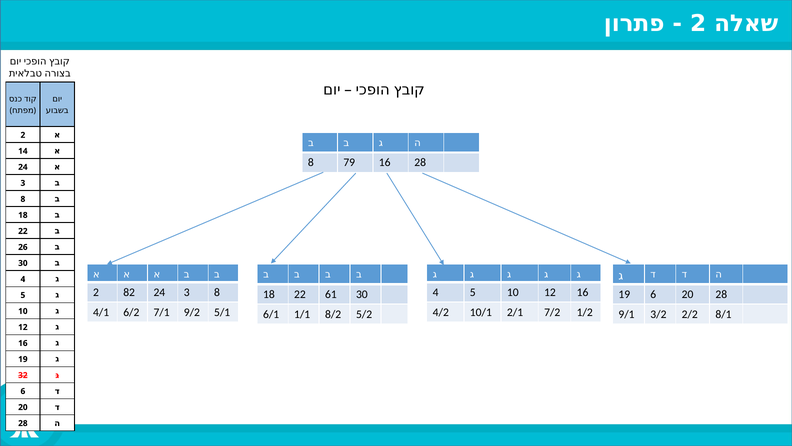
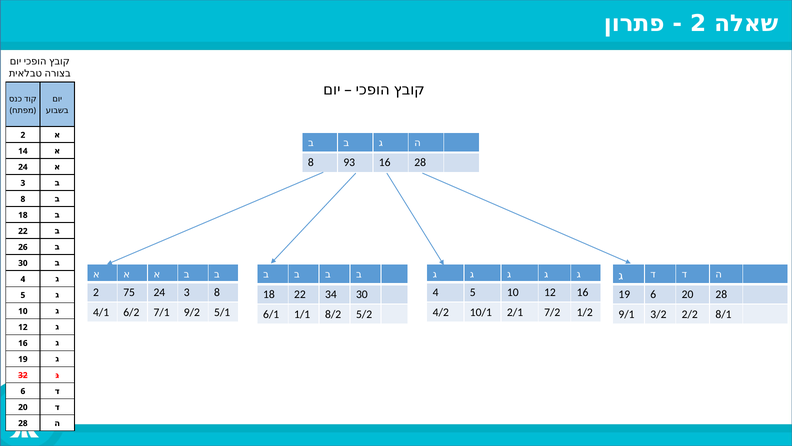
79: 79 -> 93 (349, 162)
82: 82 -> 75 (129, 292)
61: 61 -> 34 (331, 294)
